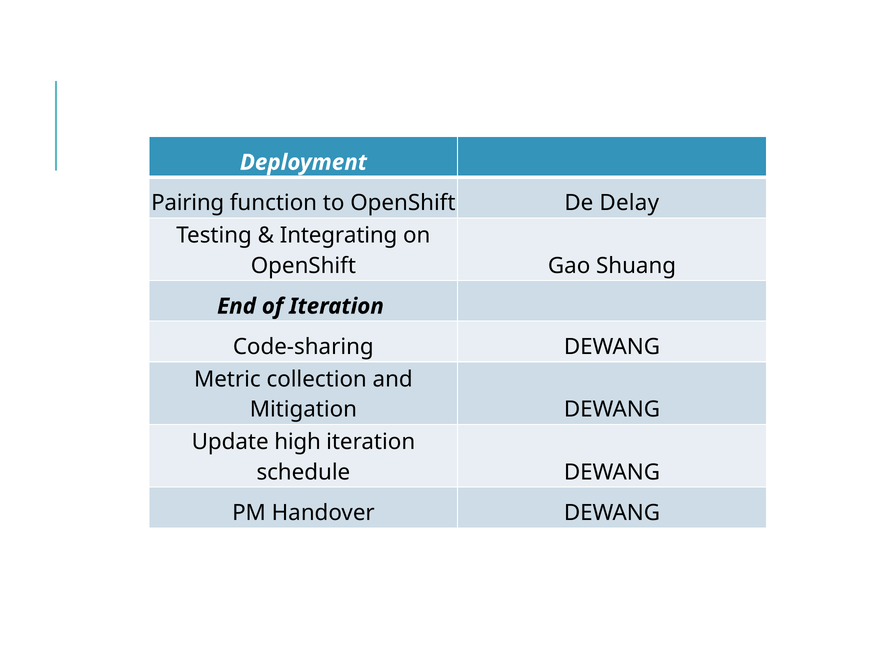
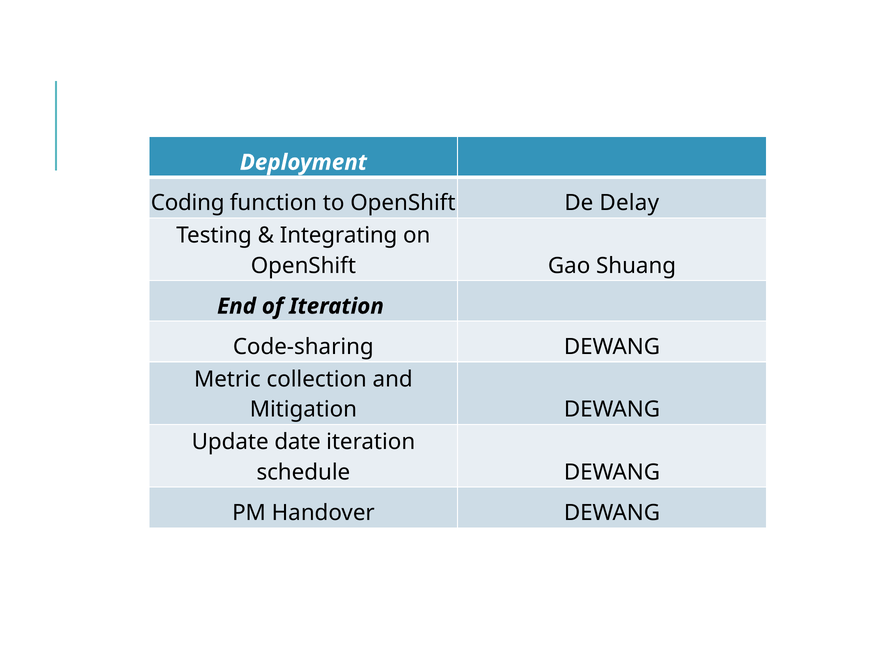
Pairing: Pairing -> Coding (188, 203)
high: high -> date (298, 442)
